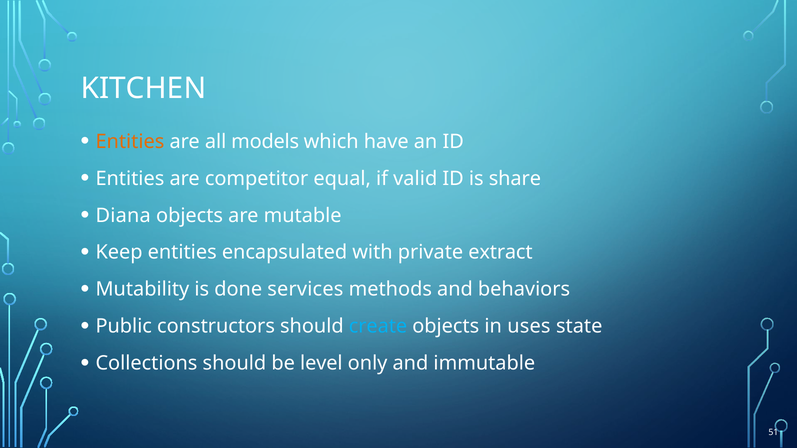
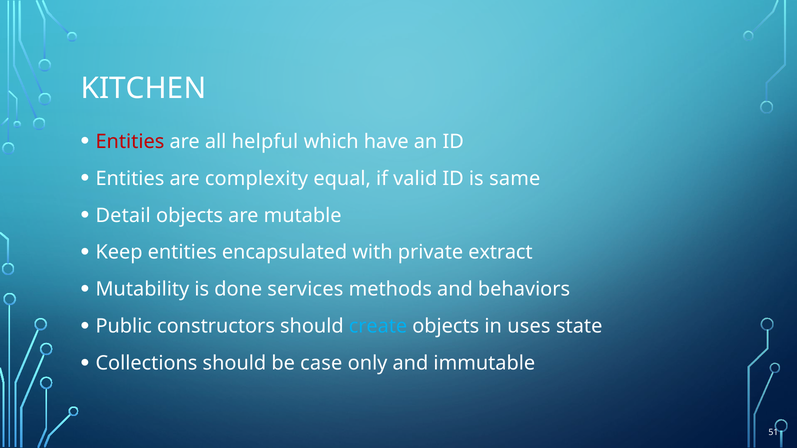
Entities colour: orange -> red (130, 142)
models: models -> helpful (265, 142)
competitor: competitor -> complexity (257, 179)
share: share -> same (515, 179)
Diana: Diana -> Detail (123, 216)
level: level -> case (321, 364)
